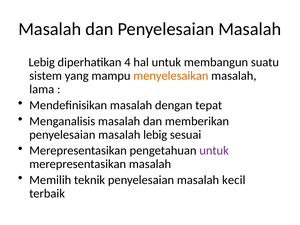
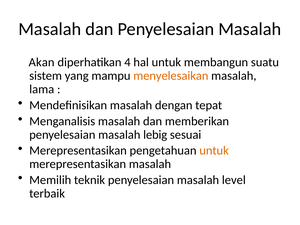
Lebig: Lebig -> Akan (42, 62)
untuk colour: purple -> orange (214, 151)
kecil: kecil -> level (234, 180)
